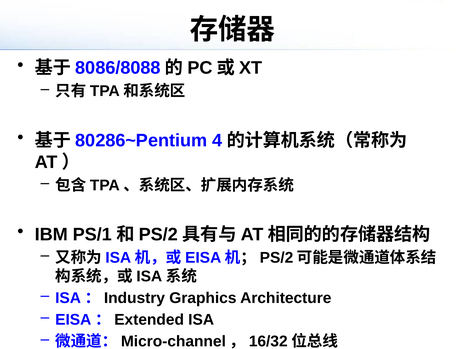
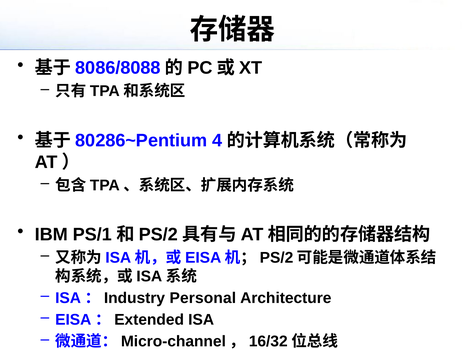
Graphics: Graphics -> Personal (203, 298)
